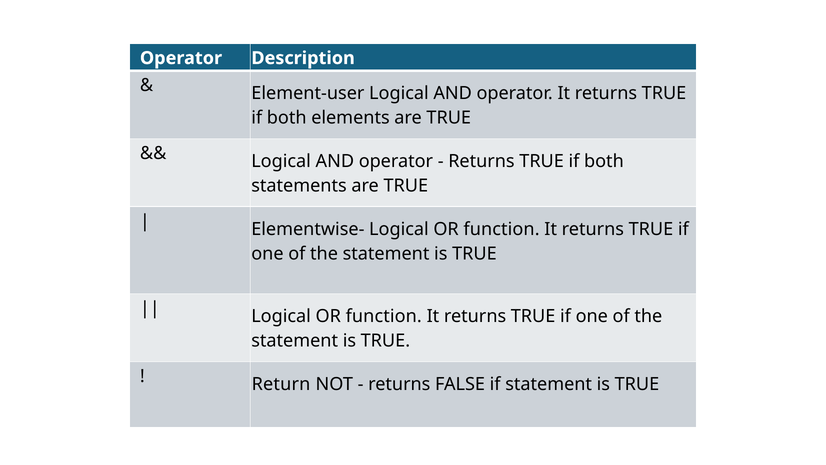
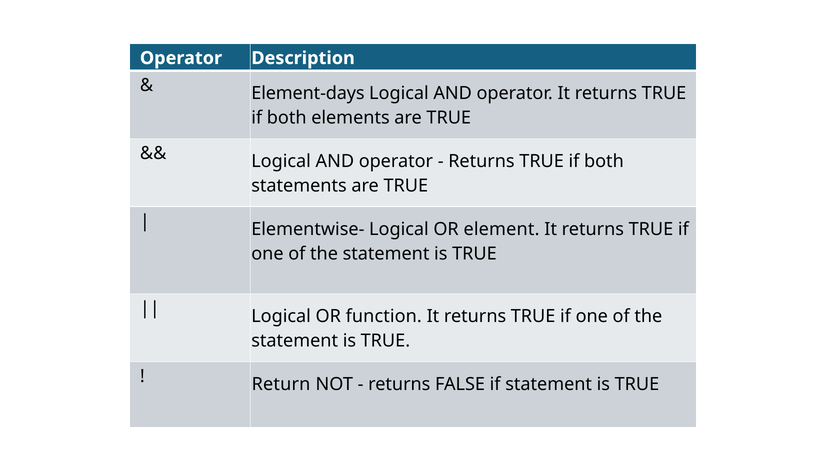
Element-user: Element-user -> Element-days (308, 93)
Elementwise- Logical OR function: function -> element (501, 229)
